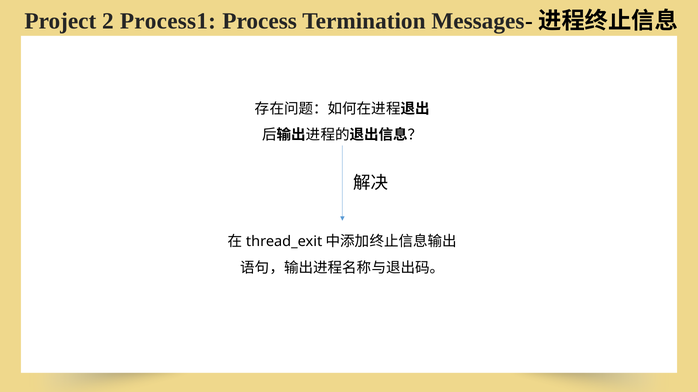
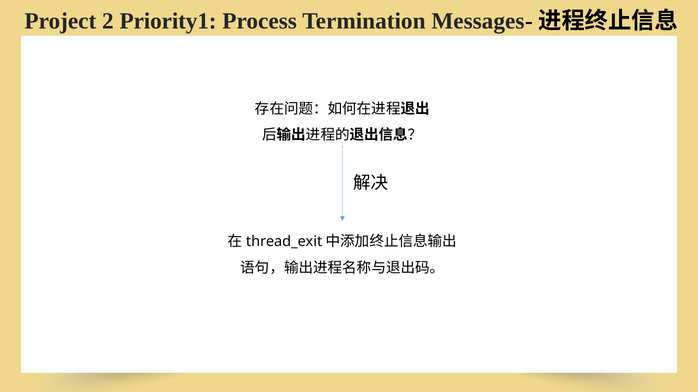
Process1: Process1 -> Priority1 (168, 21)
